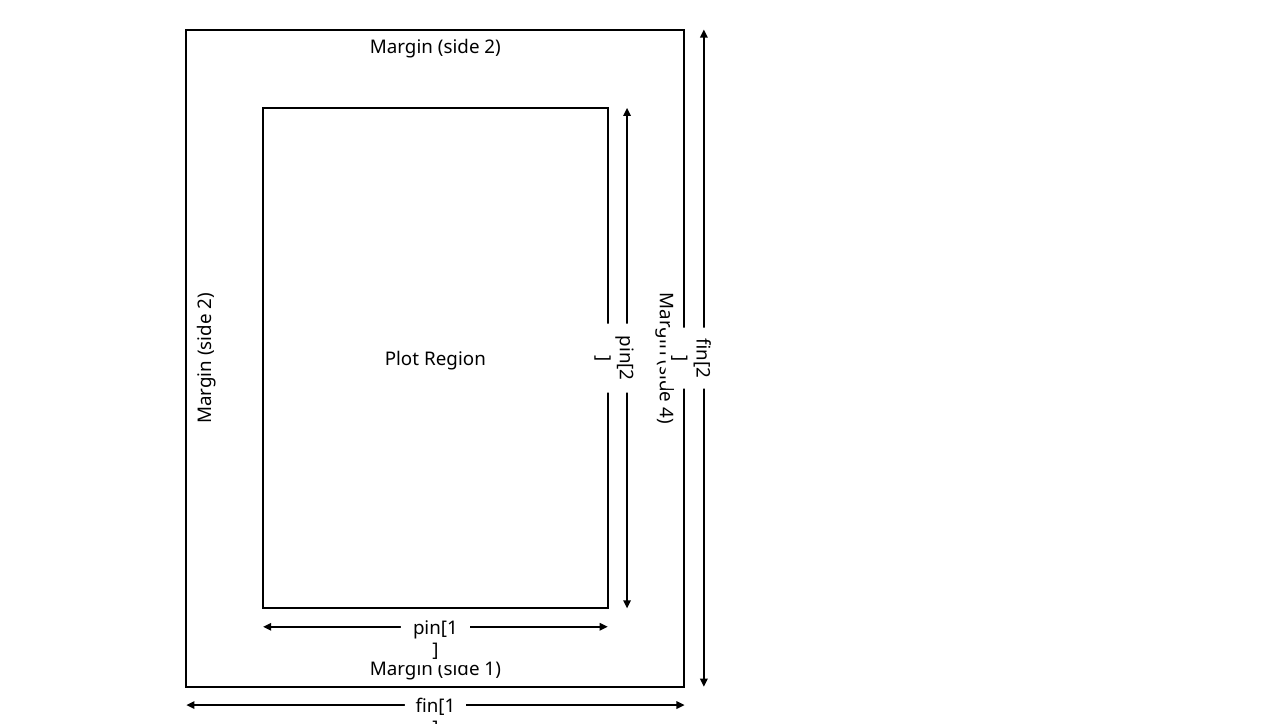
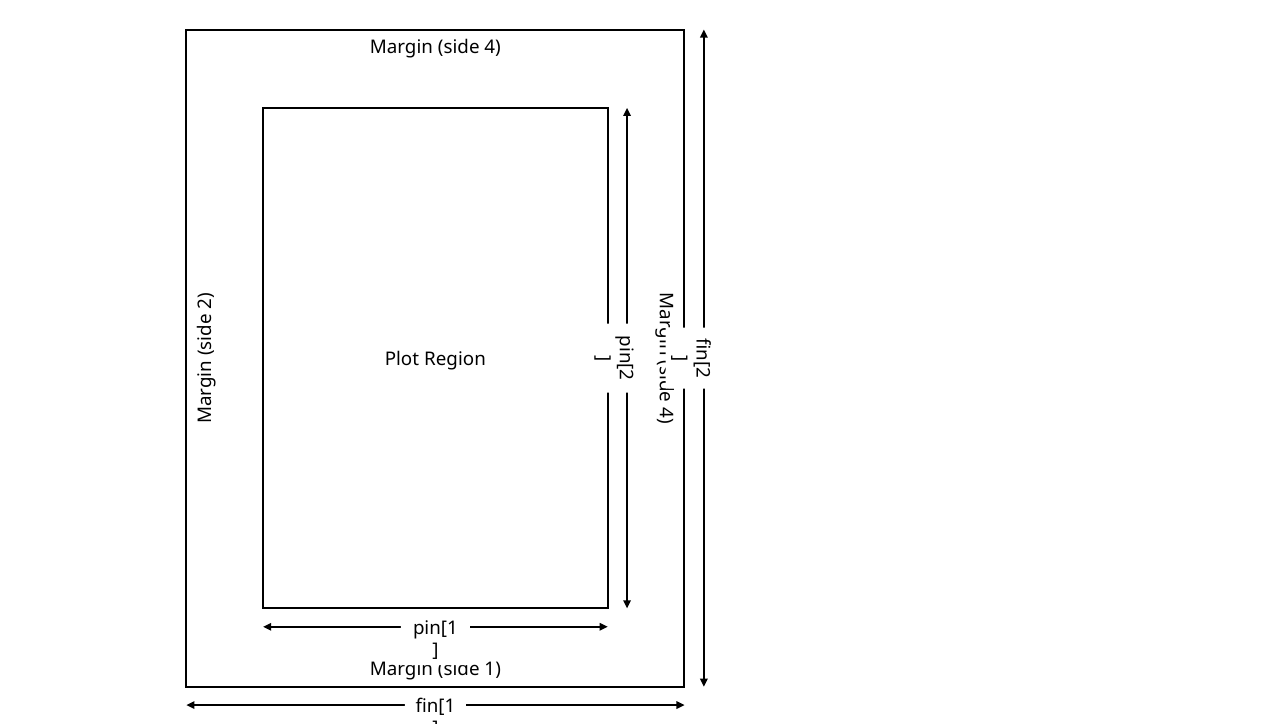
side 2: 2 -> 4 (493, 47)
